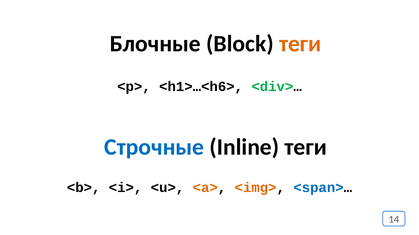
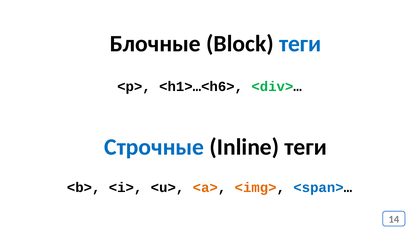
теги colour: orange -> blue (300, 44)
